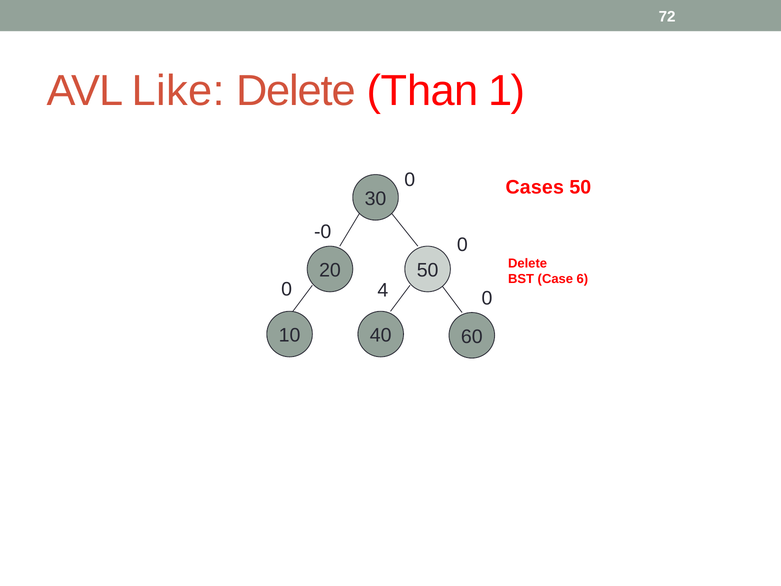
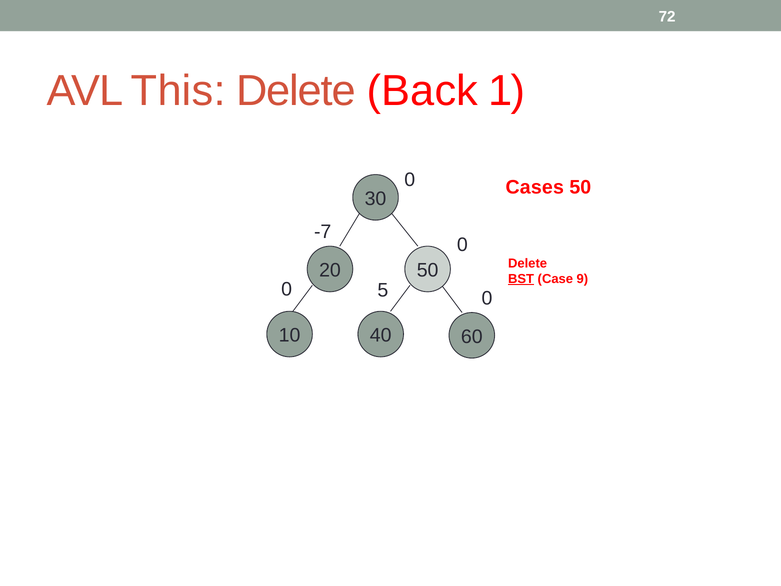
Like: Like -> This (178, 91)
Than: Than -> Back (423, 91)
-0: -0 -> -7 (323, 232)
BST underline: none -> present (521, 279)
6: 6 -> 9 (582, 279)
4: 4 -> 5 (383, 290)
